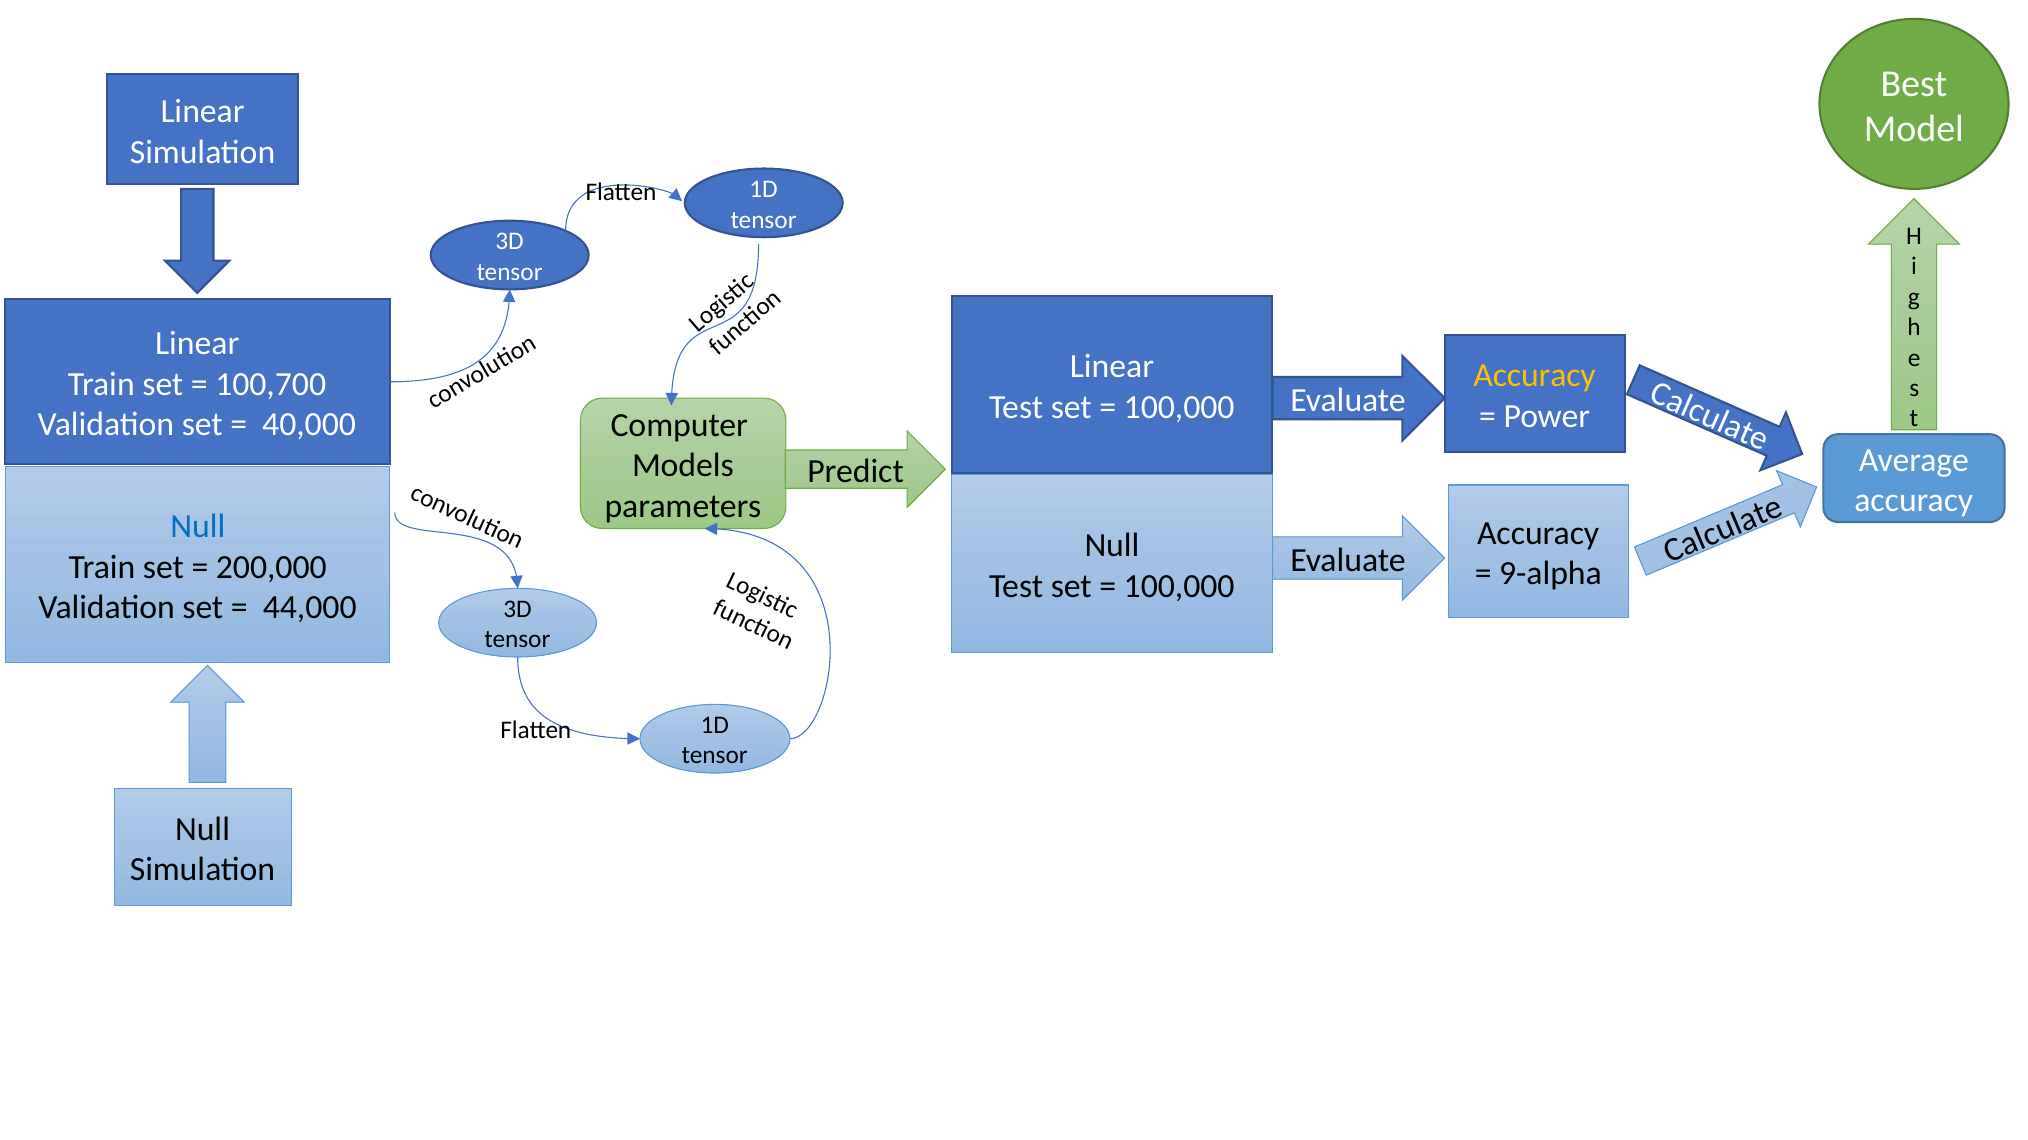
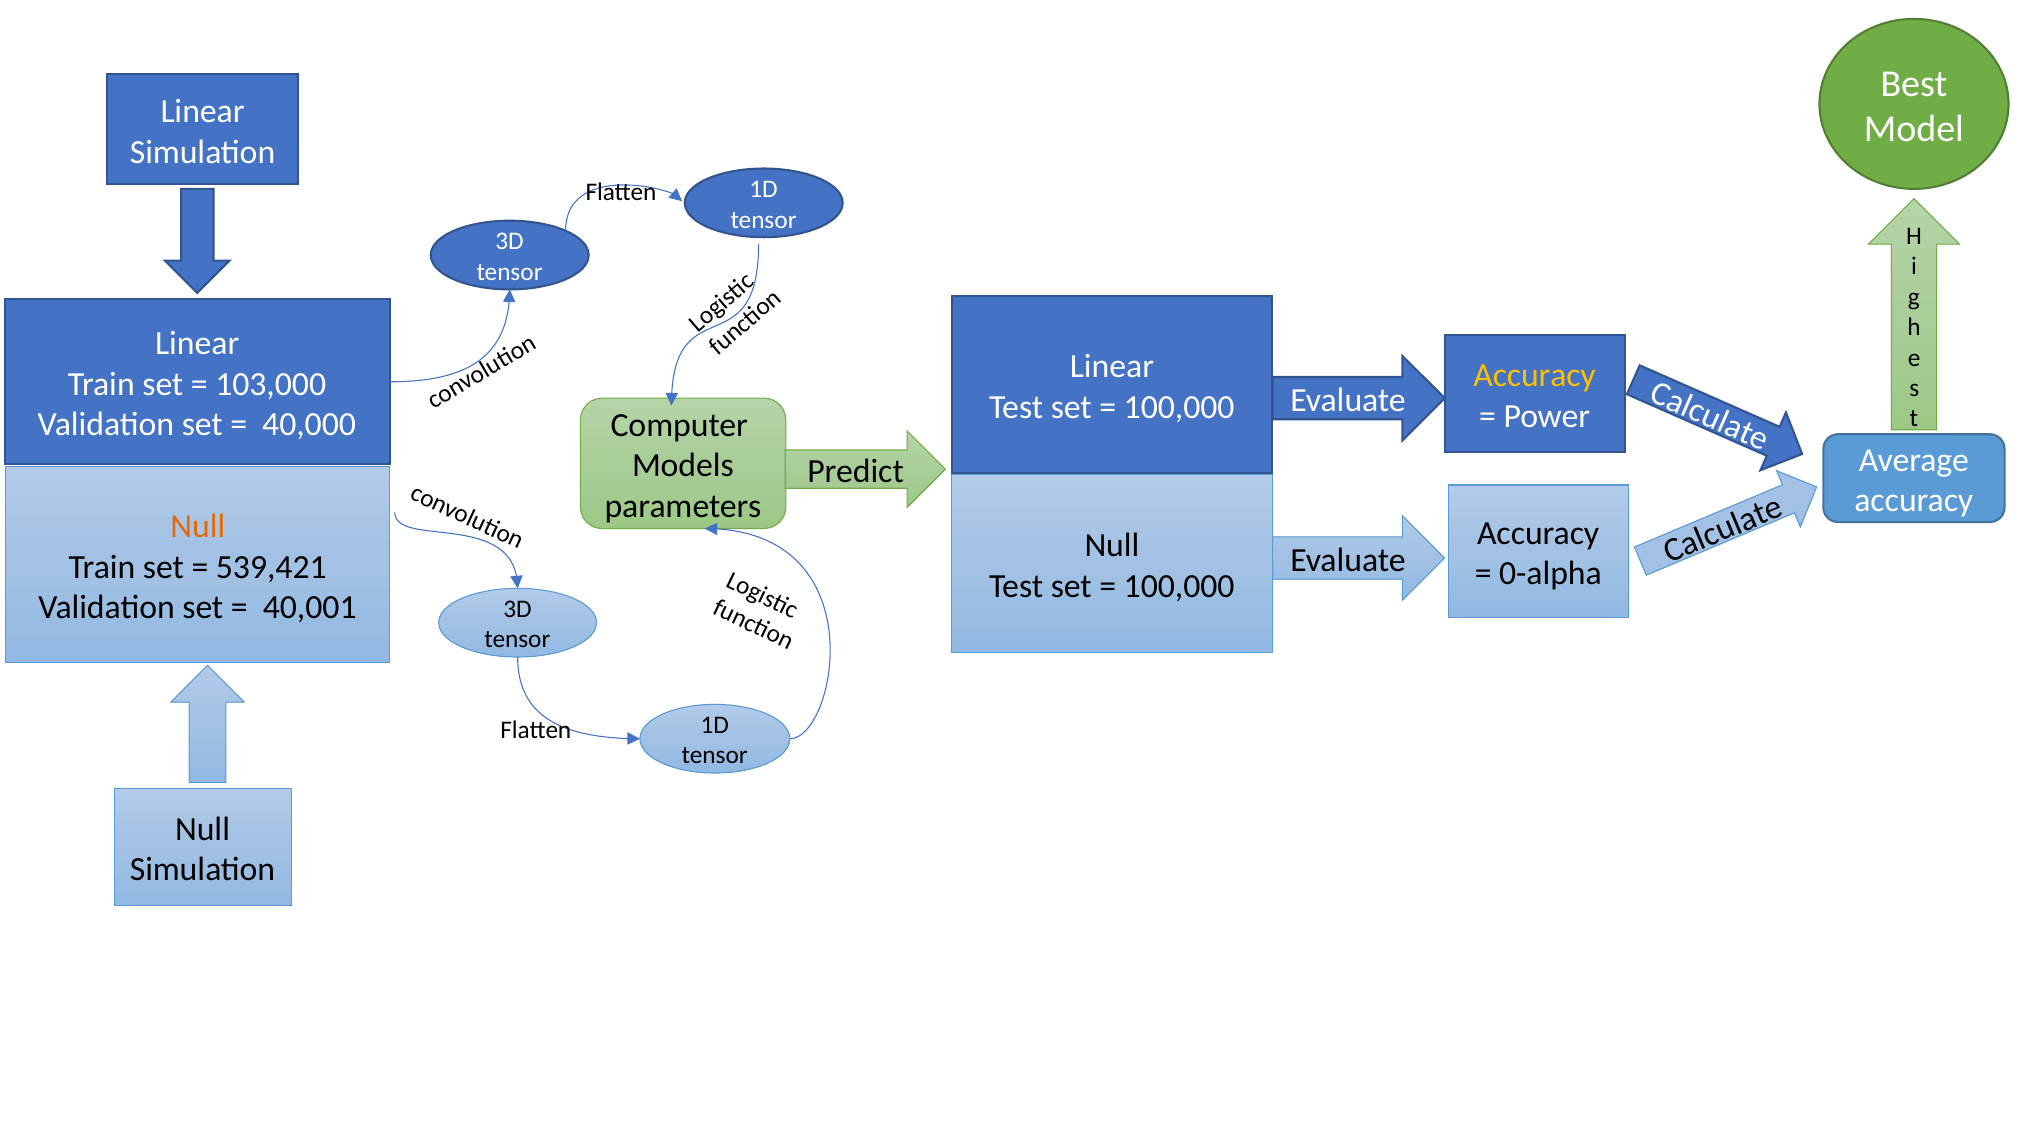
100,700: 100,700 -> 103,000 (271, 384)
Null colour: blue -> orange (198, 527)
200,000: 200,000 -> 539,421 (271, 568)
9-alpha: 9-alpha -> 0-alpha (1550, 574)
44,000: 44,000 -> 40,001 (310, 608)
